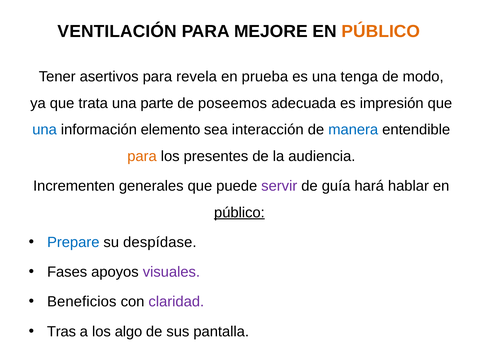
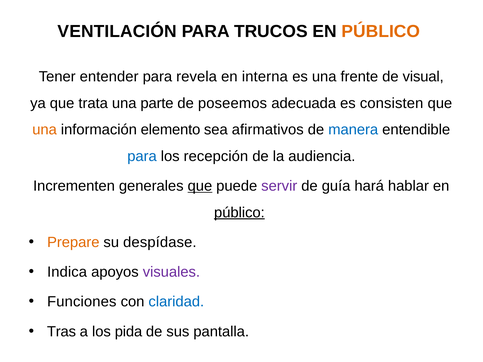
MEJORE: MEJORE -> TRUCOS (271, 31)
asertivos: asertivos -> entender (109, 77)
prueba: prueba -> interna (265, 77)
tenga: tenga -> frente (359, 77)
modo: modo -> visual (423, 77)
impresión: impresión -> consisten (392, 103)
una colour: blue -> orange (45, 130)
interacción: interacción -> afirmativos (268, 130)
para colour: orange -> blue (142, 156)
presentes: presentes -> recepción (216, 156)
que underline: none -> present (200, 186)
Prepare colour: blue -> orange (73, 242)
Fases: Fases -> Indica (67, 272)
Beneficios: Beneficios -> Funciones (82, 302)
claridad colour: purple -> blue (176, 302)
algo: algo -> pida (128, 332)
